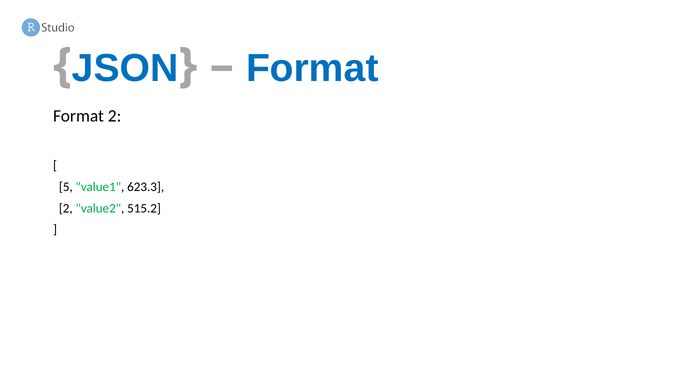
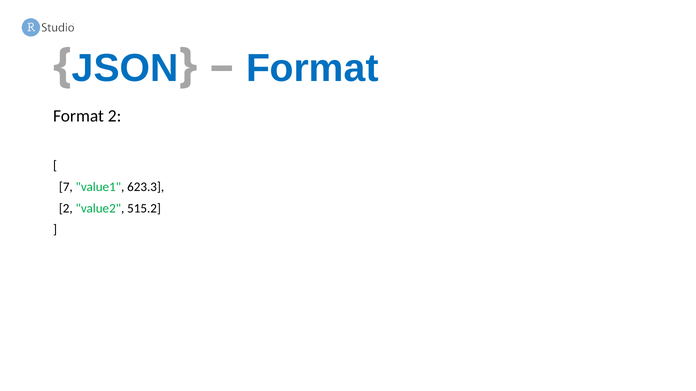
5: 5 -> 7 (66, 187)
